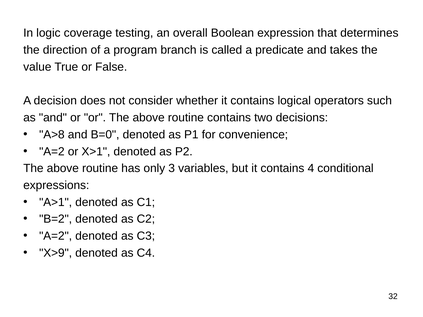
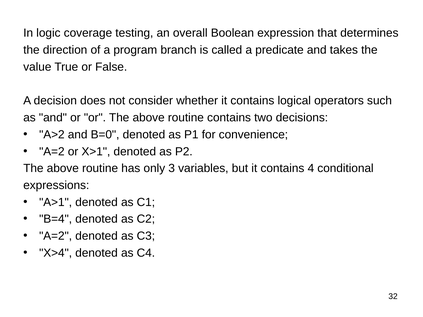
A>8: A>8 -> A>2 (52, 135)
B=2: B=2 -> B=4 (56, 219)
X>9: X>9 -> X>4 (56, 253)
